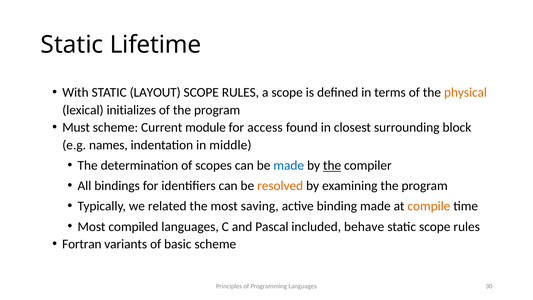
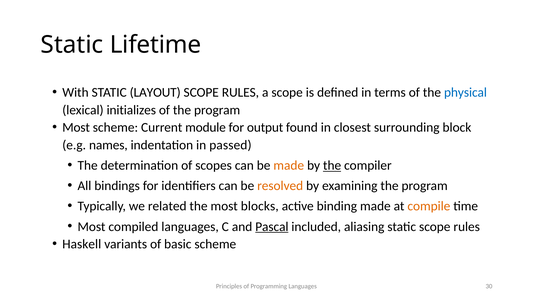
physical colour: orange -> blue (465, 92)
Must: Must -> Most (76, 127)
access: access -> output (265, 127)
middle: middle -> passed (230, 145)
made colour: blue -> orange (289, 165)
saving: saving -> blocks (260, 206)
Pascal underline: none -> present (272, 226)
behave: behave -> aliasing (364, 226)
Fortran: Fortran -> Haskell (82, 244)
